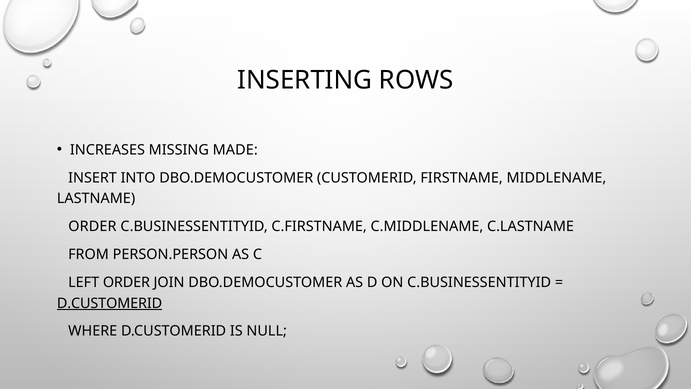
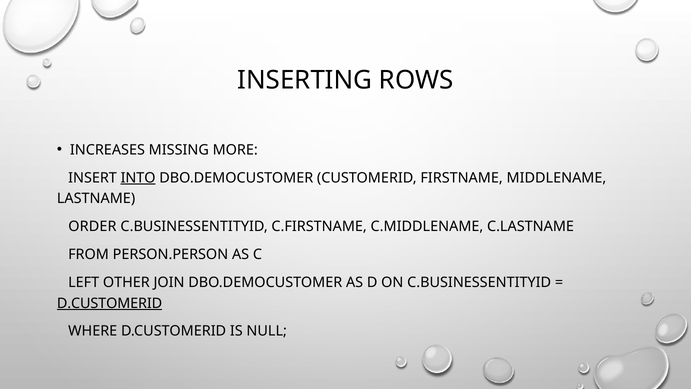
MADE: MADE -> MORE (235, 150)
INTO underline: none -> present (138, 178)
LEFT ORDER: ORDER -> OTHER (126, 282)
